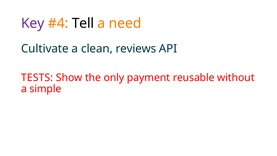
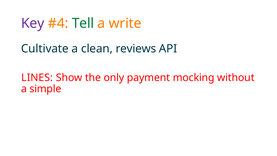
Tell colour: black -> green (83, 23)
need: need -> write (125, 23)
TESTS: TESTS -> LINES (37, 78)
reusable: reusable -> mocking (194, 78)
